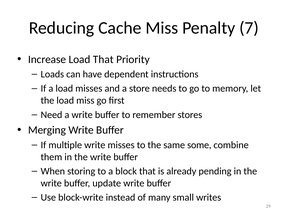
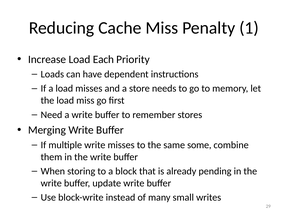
7: 7 -> 1 (249, 28)
Load That: That -> Each (103, 59)
